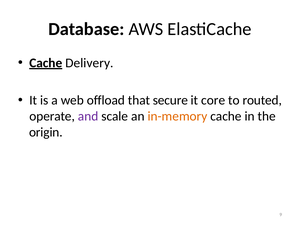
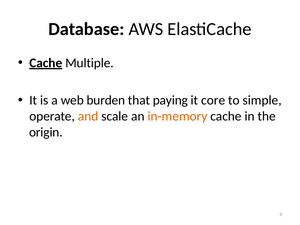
Delivery: Delivery -> Multiple (90, 63)
offload: offload -> burden (106, 100)
secure: secure -> paying (170, 100)
routed: routed -> simple (262, 100)
and colour: purple -> orange (88, 116)
